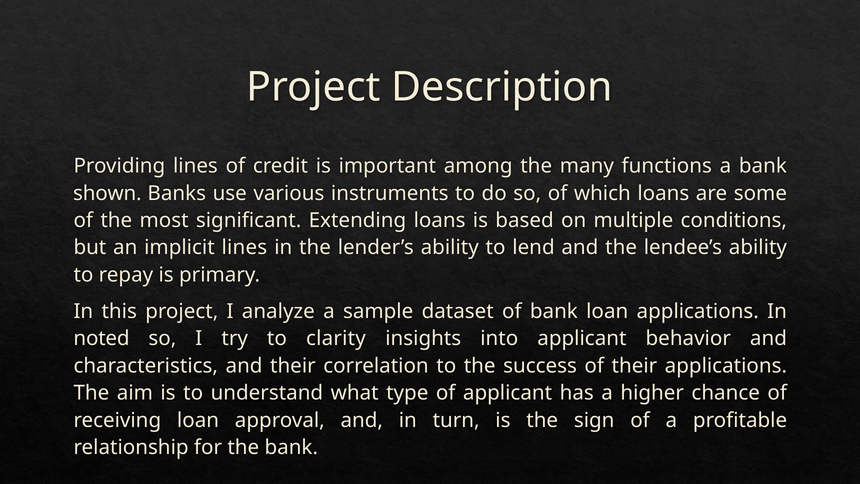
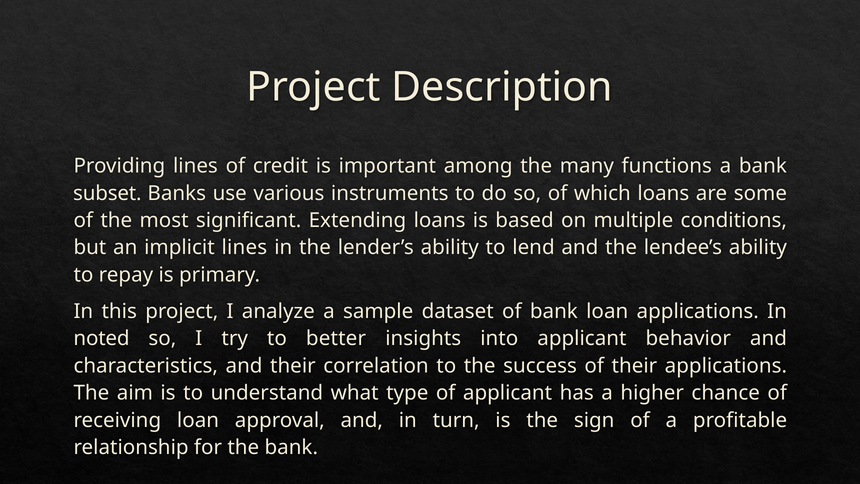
shown: shown -> subset (107, 193)
clarity: clarity -> better (336, 338)
